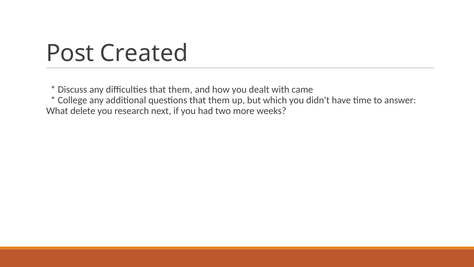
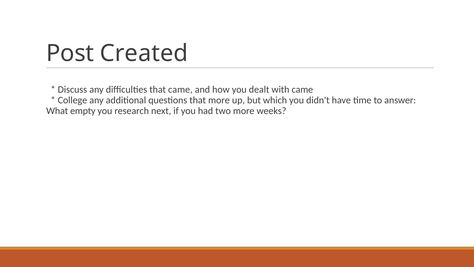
difficulties that them: them -> came (180, 89)
questions that them: them -> more (219, 100)
delete: delete -> empty (83, 111)
